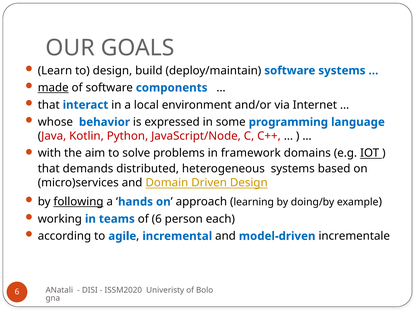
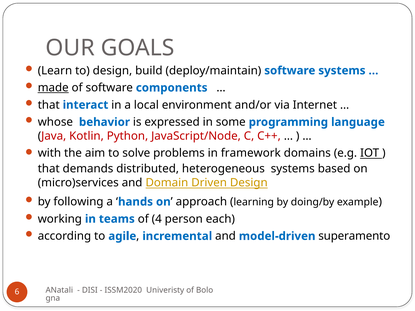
following underline: present -> none (78, 202)
of 6: 6 -> 4 (157, 219)
incrementale: incrementale -> superamento (354, 236)
